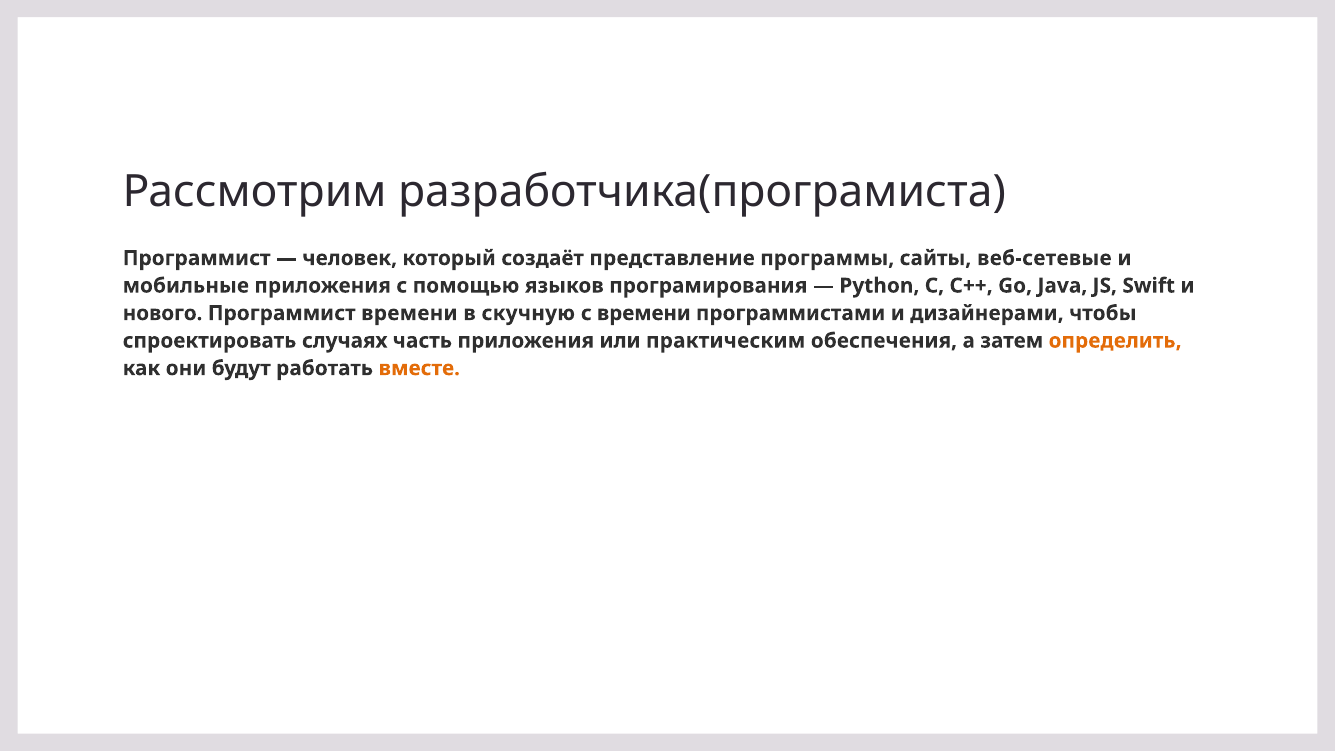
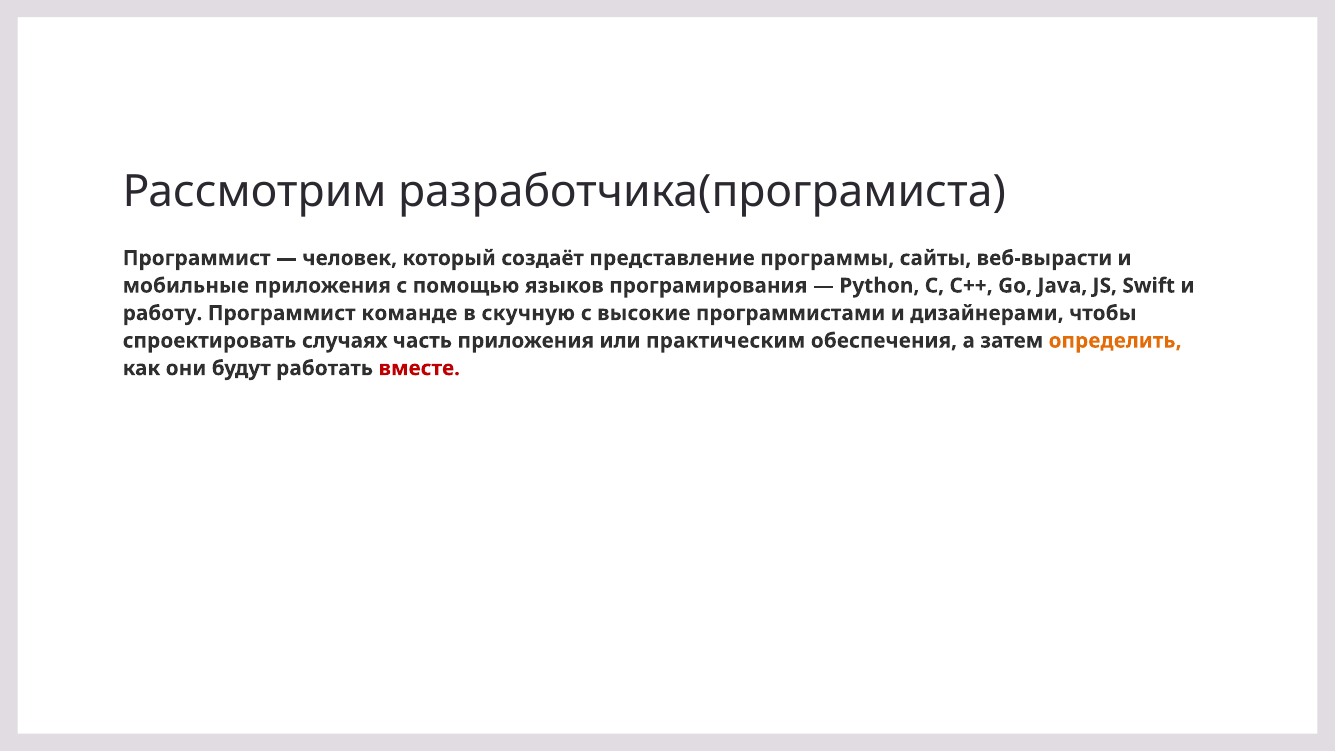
веб-сетевые: веб-сетевые -> веб-вырасти (1044, 258)
нового: нового -> работу (162, 313)
Программист времени: времени -> команде (409, 313)
с времени: времени -> высокие (644, 313)
вместе colour: orange -> red (419, 368)
